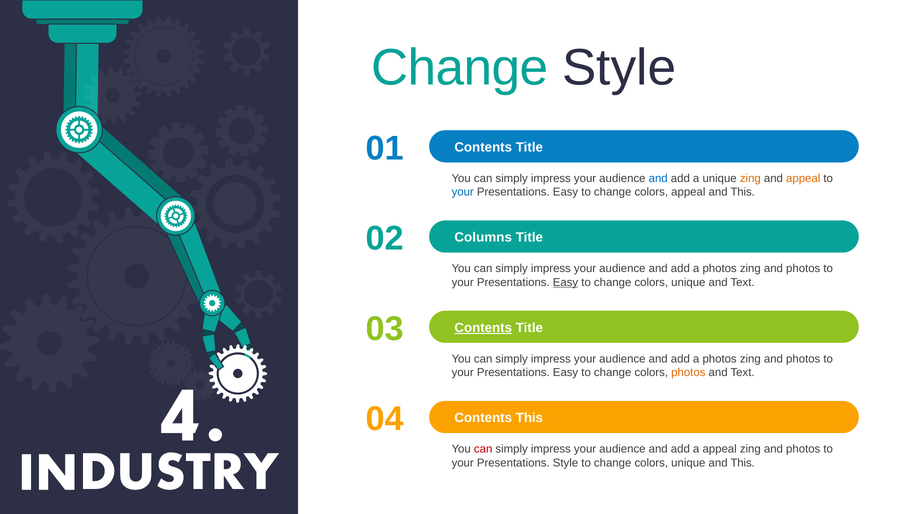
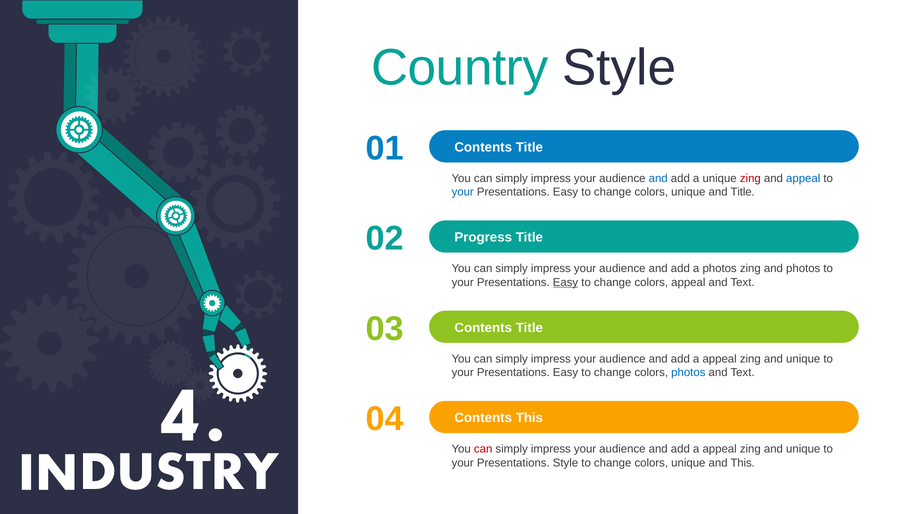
Change: Change -> Country (460, 67)
zing colour: orange -> red (750, 178)
appeal colour: orange -> blue (803, 178)
appeal: appeal -> unique (688, 192)
This: This -> Title (743, 192)
Columns: Columns -> Progress (483, 237)
unique: unique -> appeal (688, 282)
Contents underline: present -> none (483, 327)
photos: photos -> appeal (720, 359)
photos: photos -> unique (803, 359)
photos colour: orange -> blue (688, 372)
photos: photos -> unique (803, 449)
